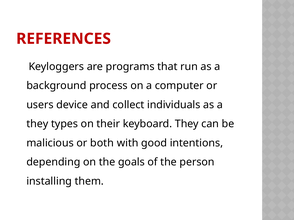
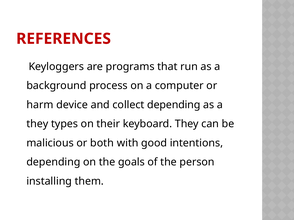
users: users -> harm (40, 105)
collect individuals: individuals -> depending (174, 105)
